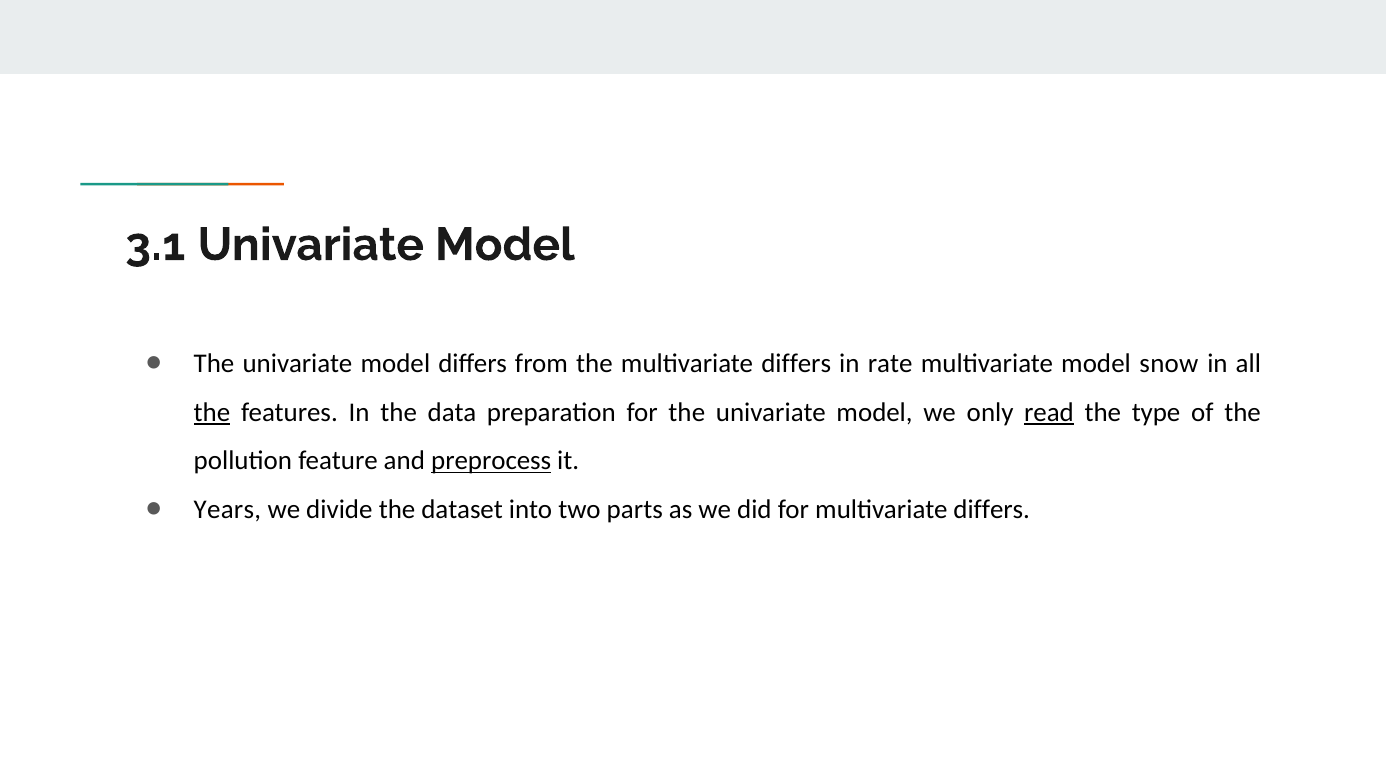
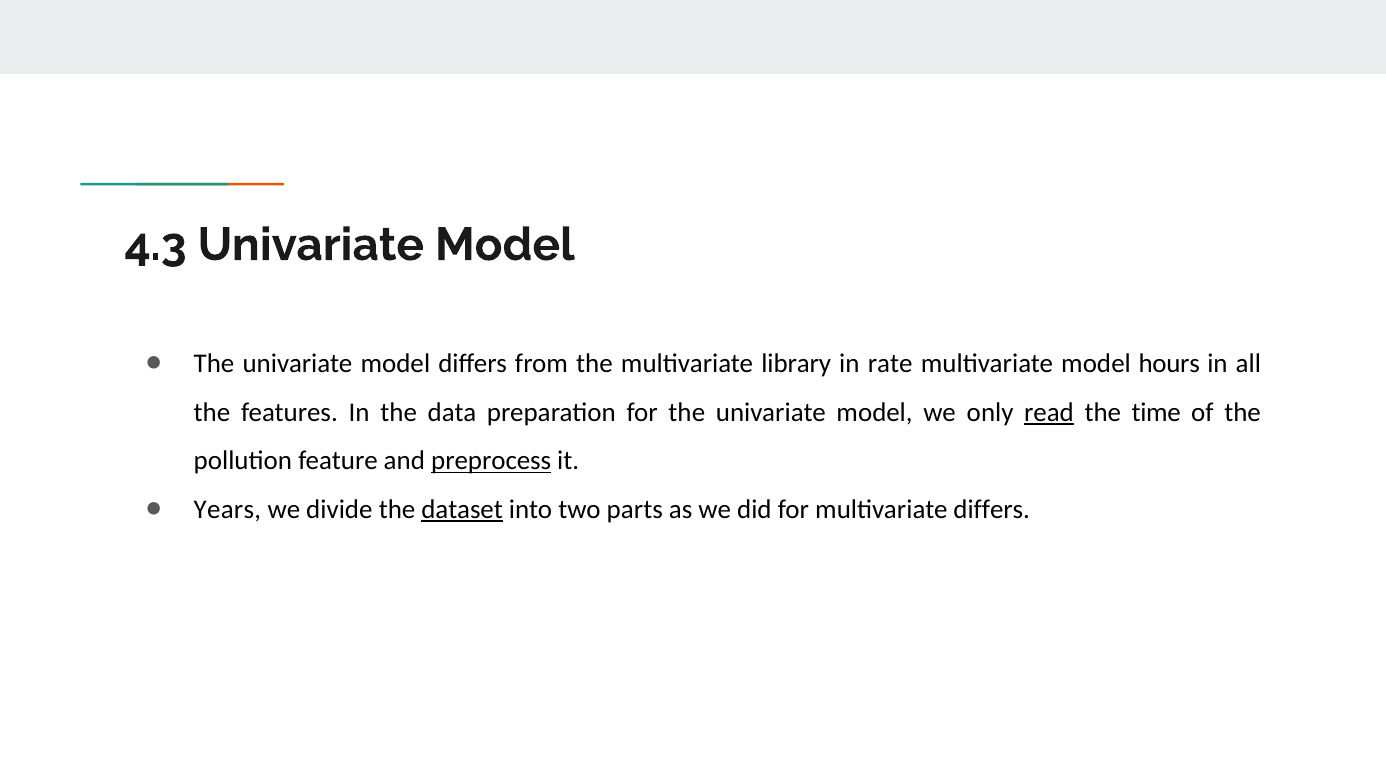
3.1: 3.1 -> 4.3 (156, 245)
the multivariate differs: differs -> library (796, 363)
snow: snow -> hours (1169, 363)
the underline: present -> none (212, 412)
type: type -> time (1156, 412)
dataset underline: none -> present (462, 509)
